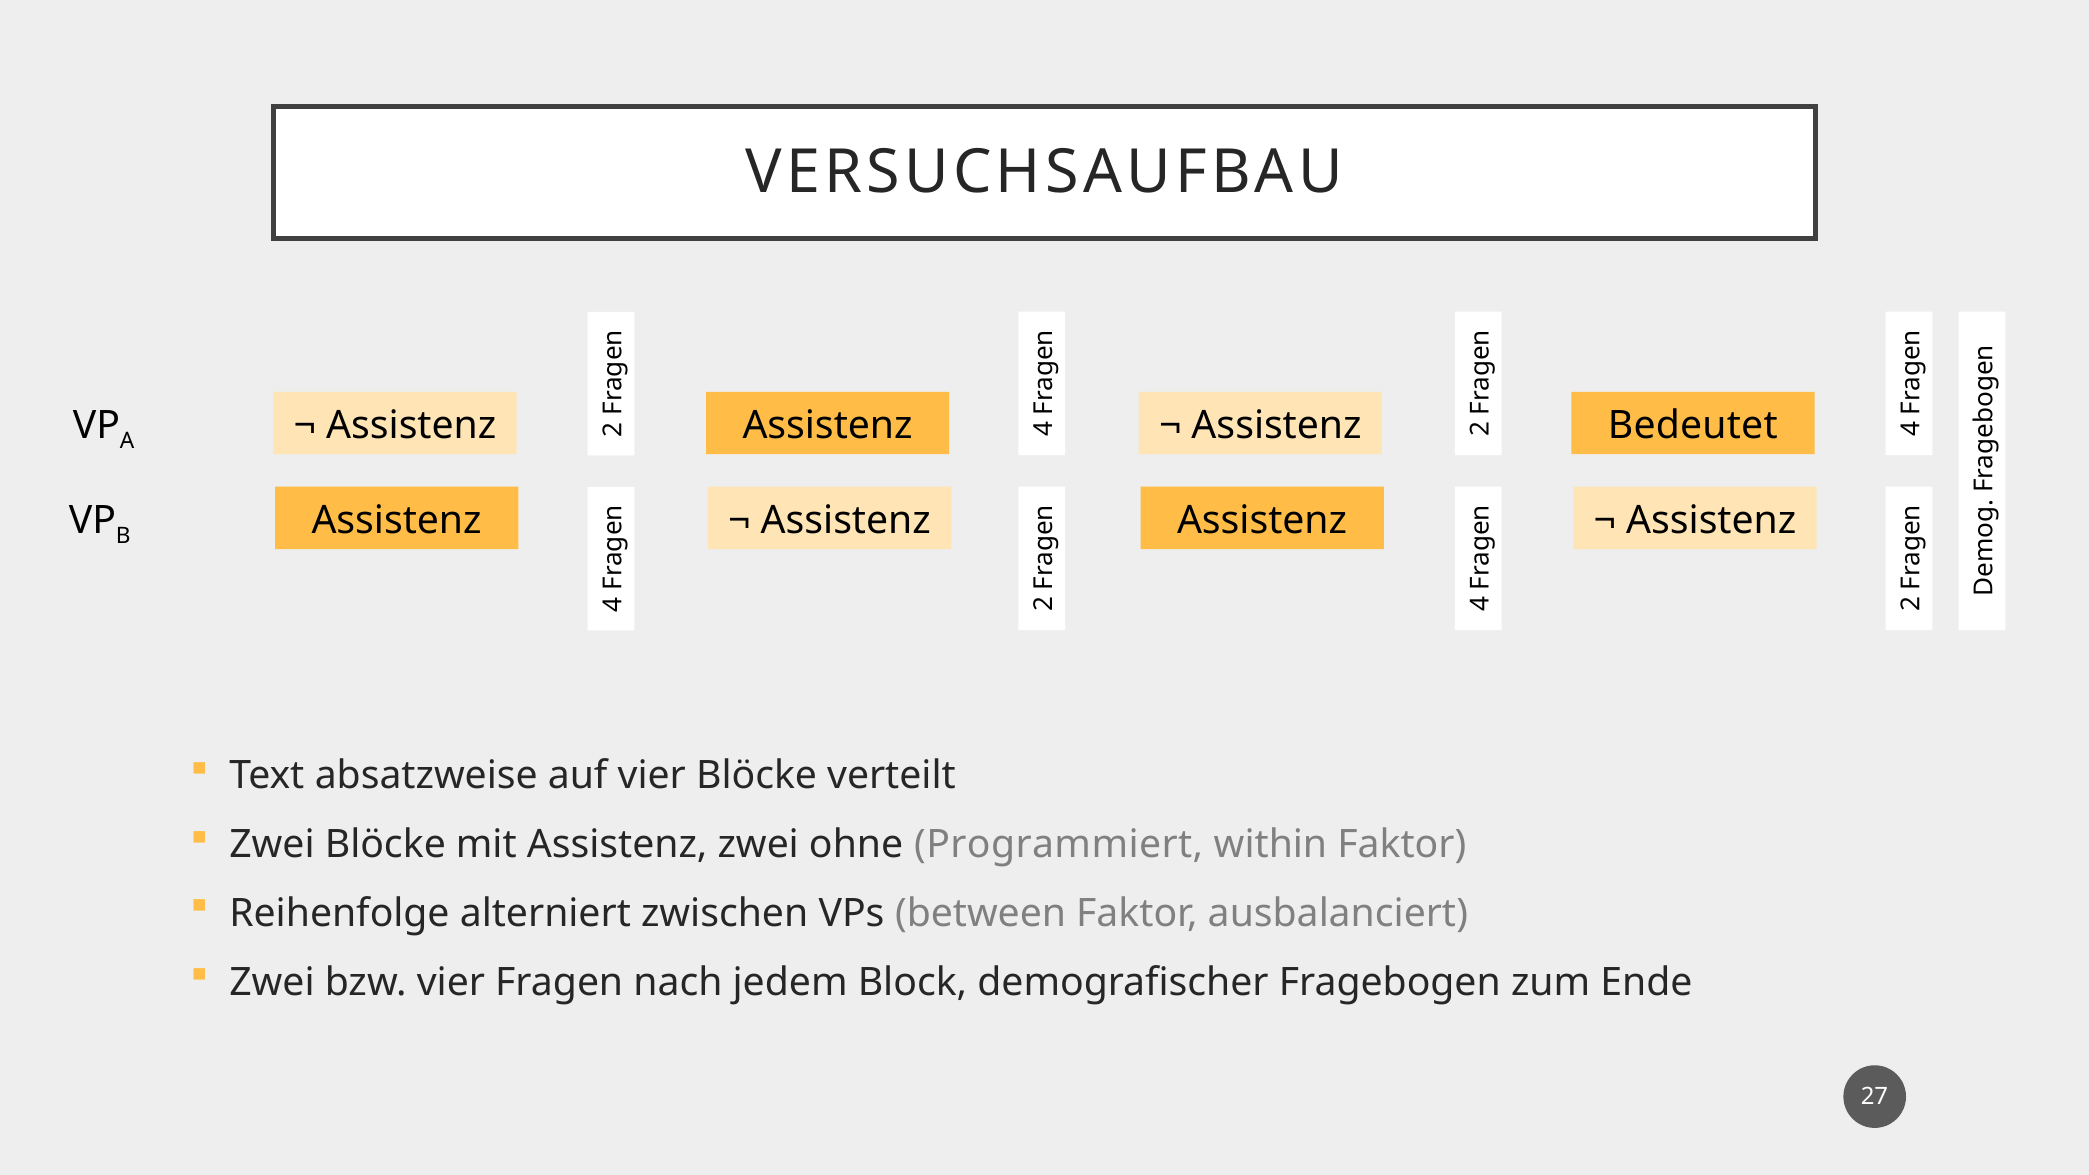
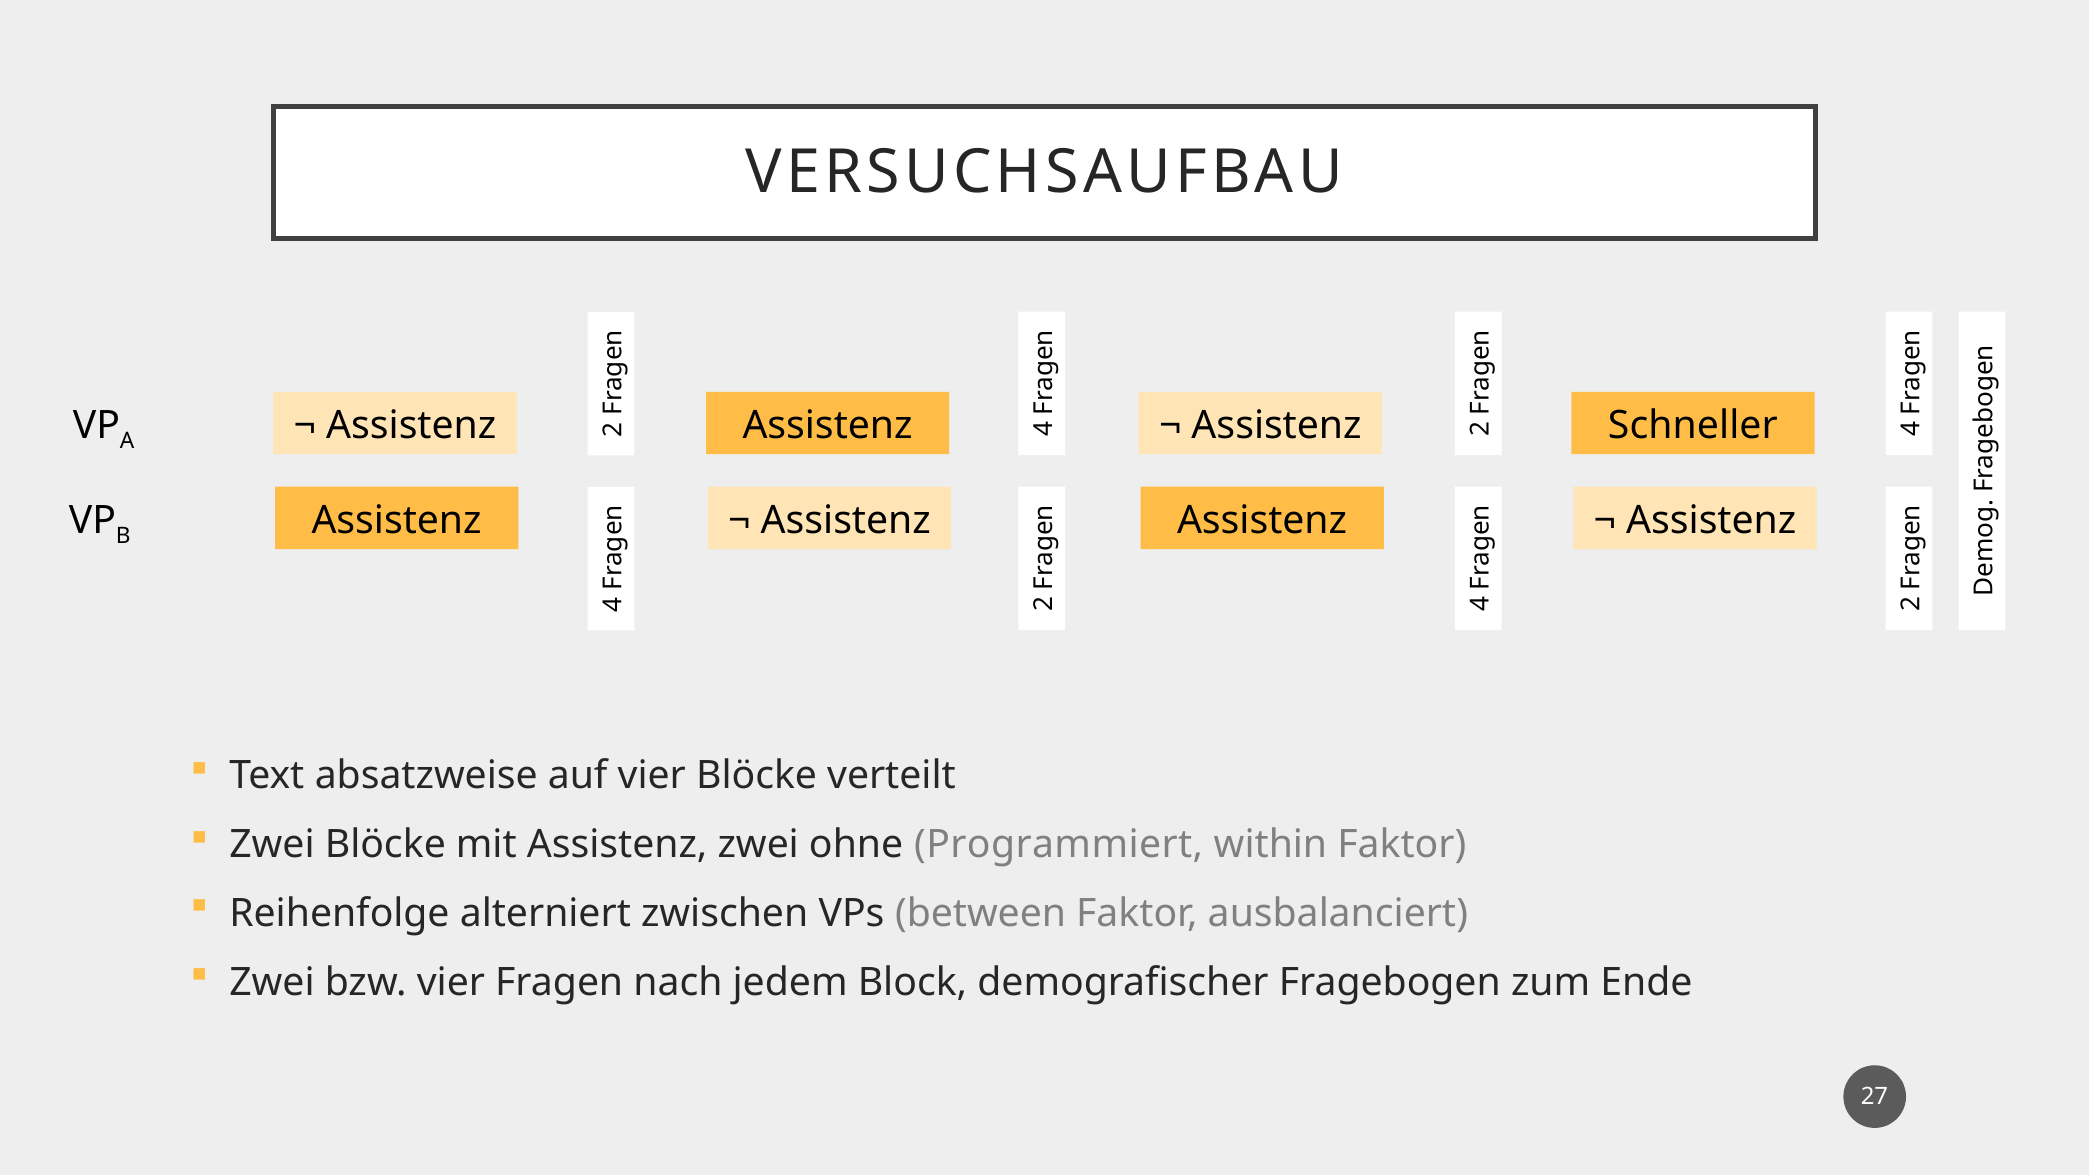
Bedeutet: Bedeutet -> Schneller (1693, 426)
